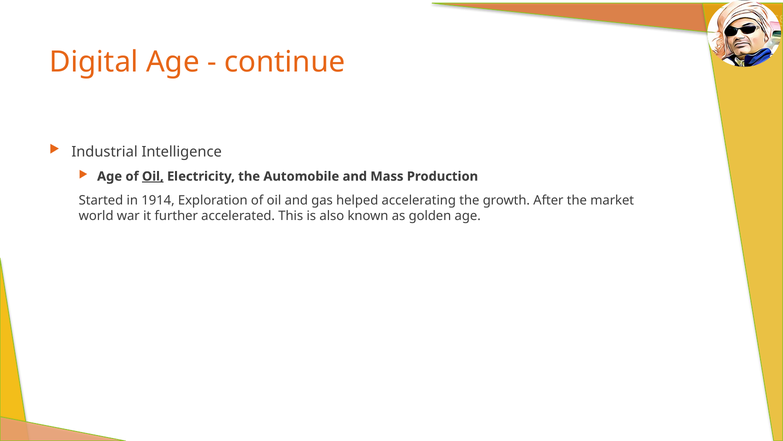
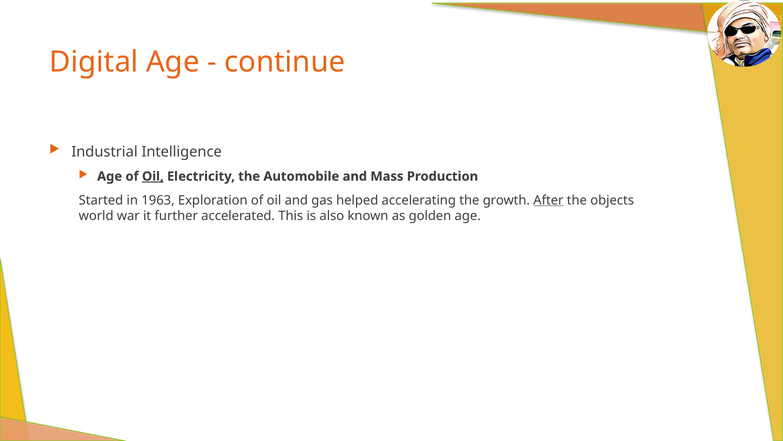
1914: 1914 -> 1963 (158, 200)
After underline: none -> present (548, 200)
market: market -> objects (612, 200)
